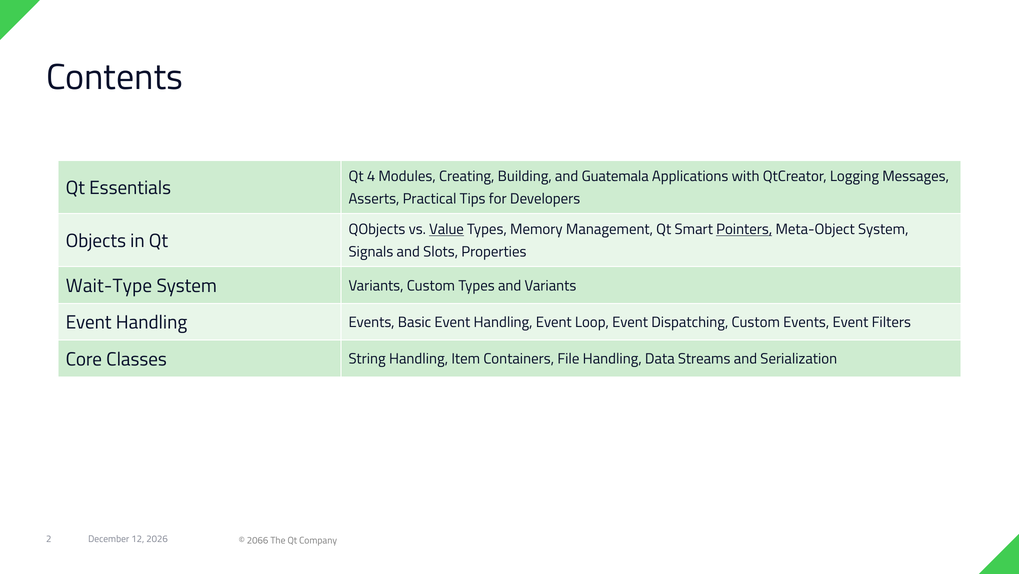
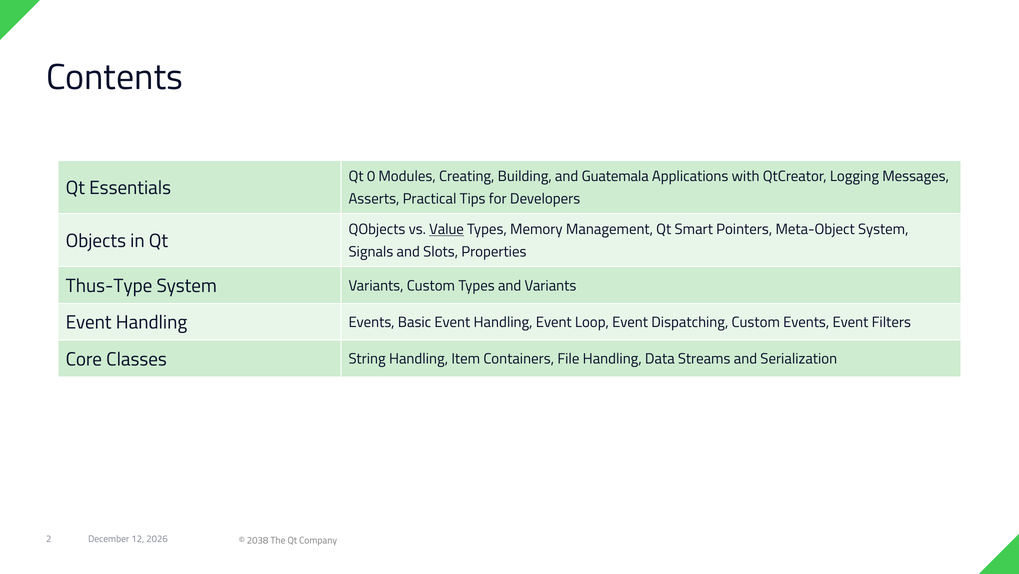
4: 4 -> 0 (371, 176)
Pointers underline: present -> none (744, 229)
Wait-Type: Wait-Type -> Thus-Type (109, 285)
2066: 2066 -> 2038 (258, 540)
